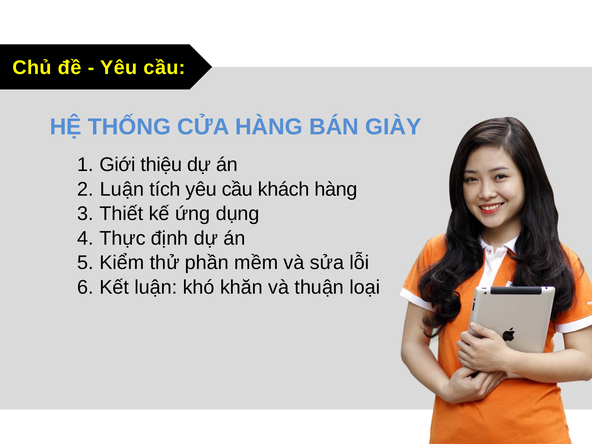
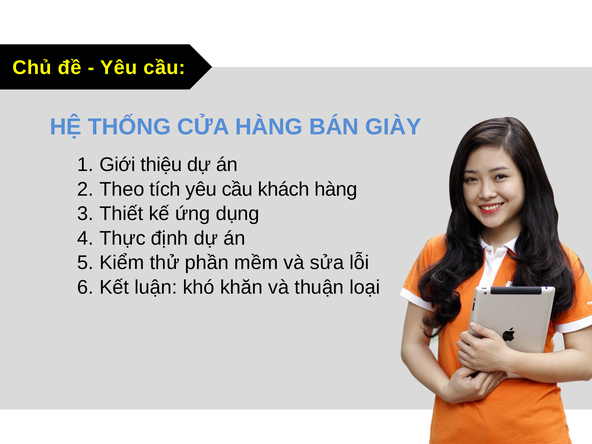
Luận: Luận -> Theo (122, 189)
